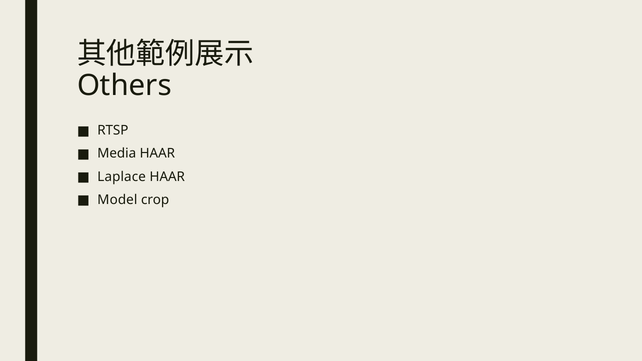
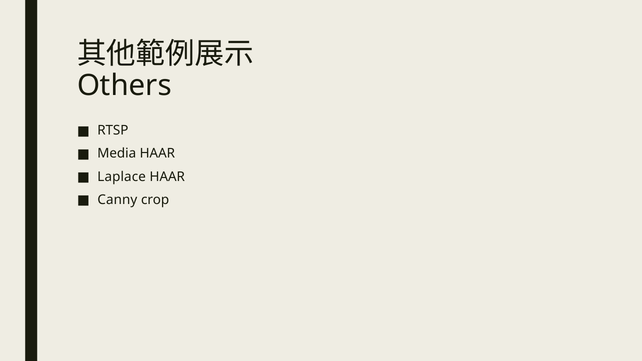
Model: Model -> Canny (117, 200)
